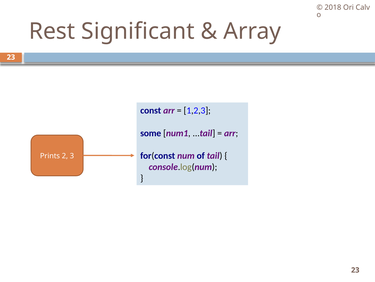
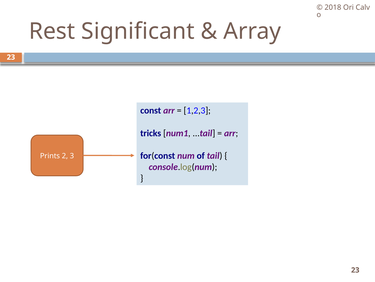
some: some -> tricks (151, 133)
